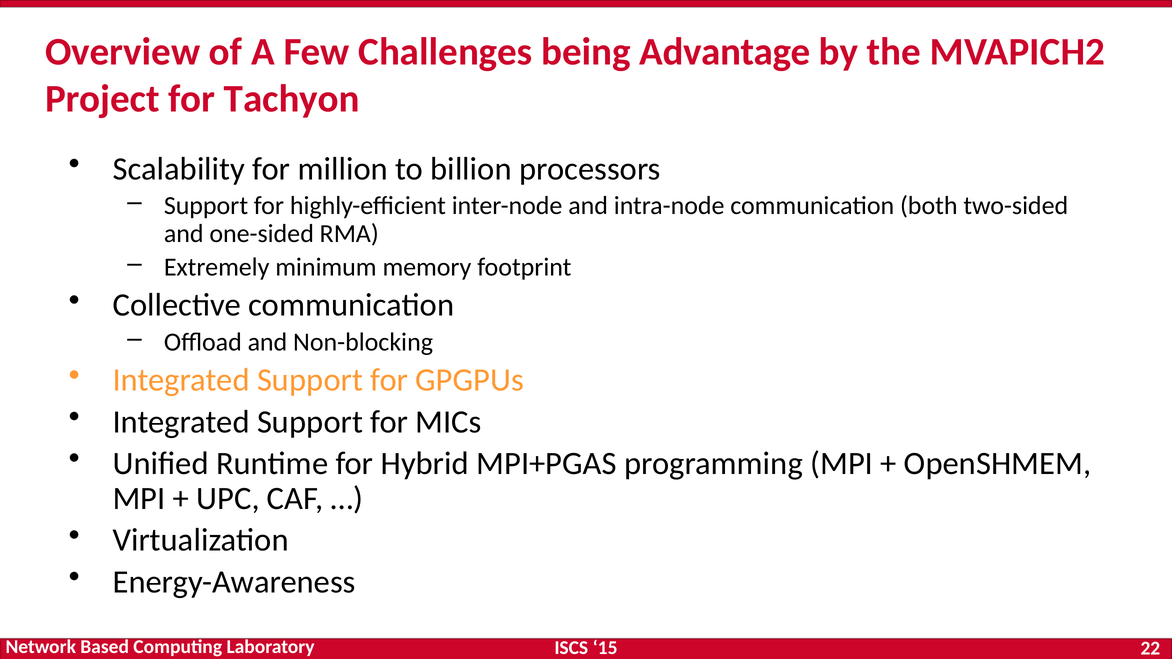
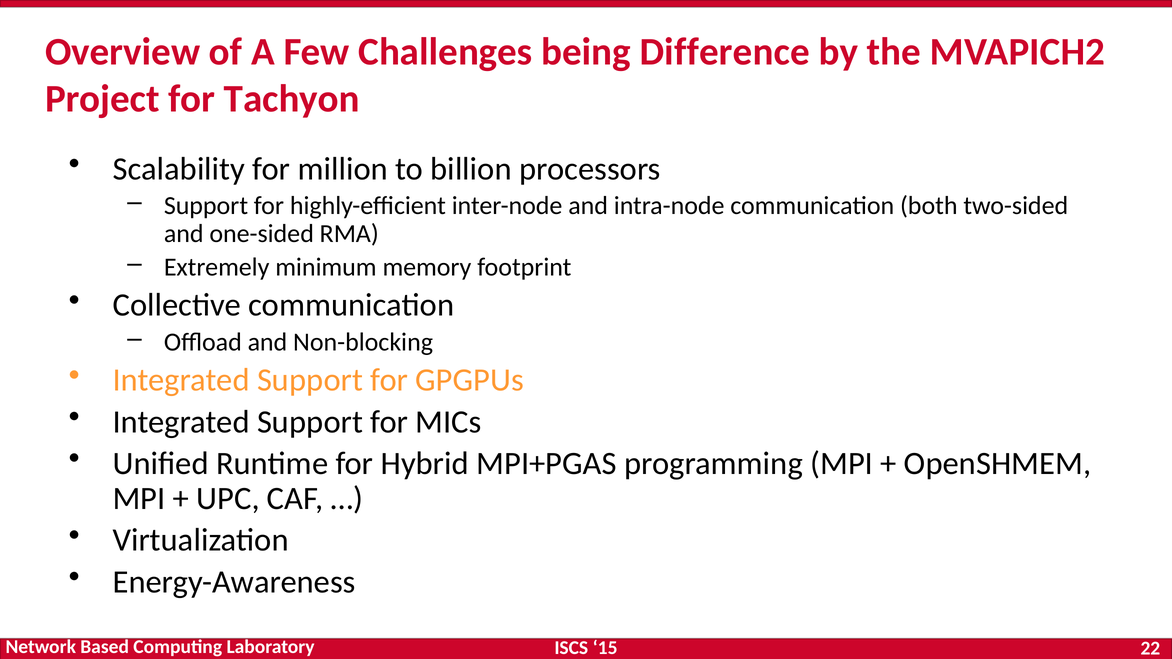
Advantage: Advantage -> Difference (725, 52)
